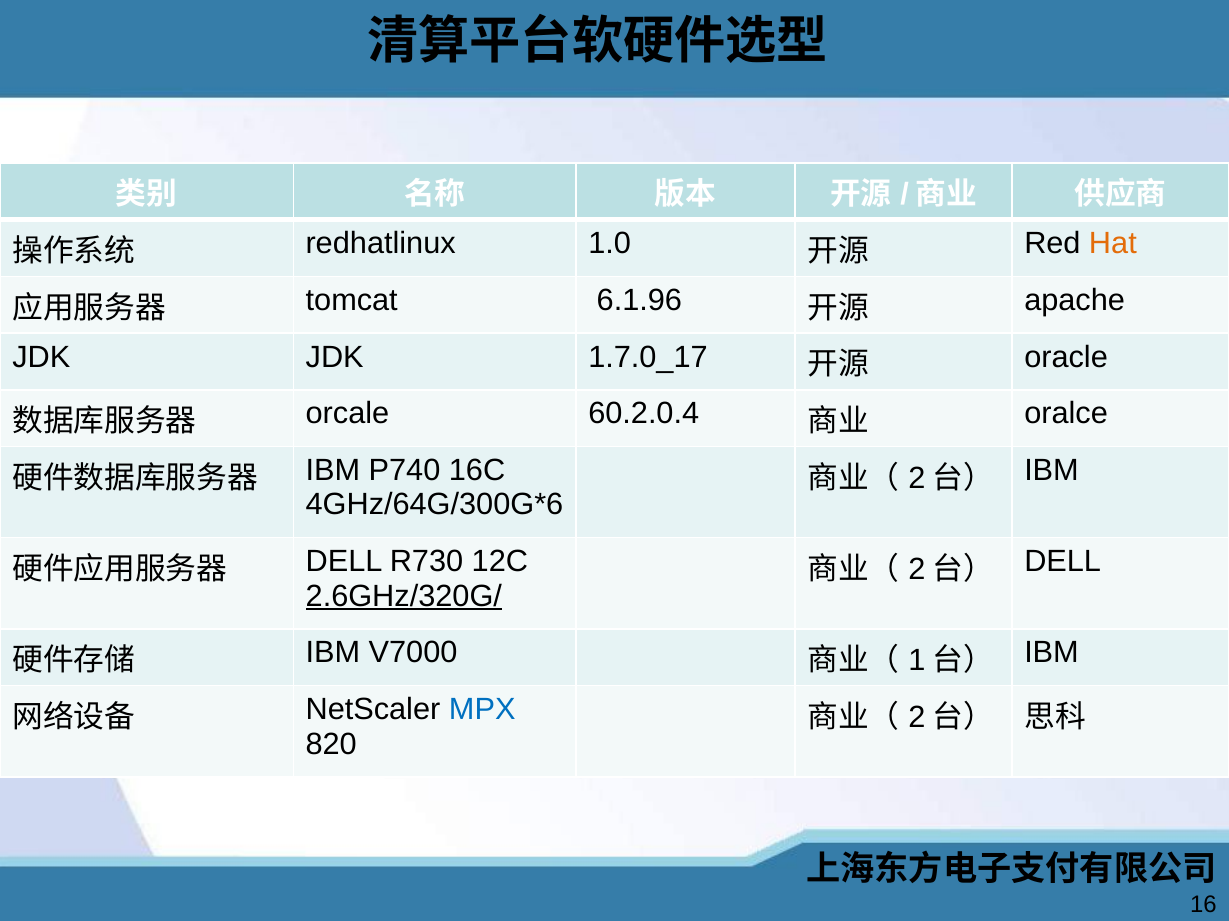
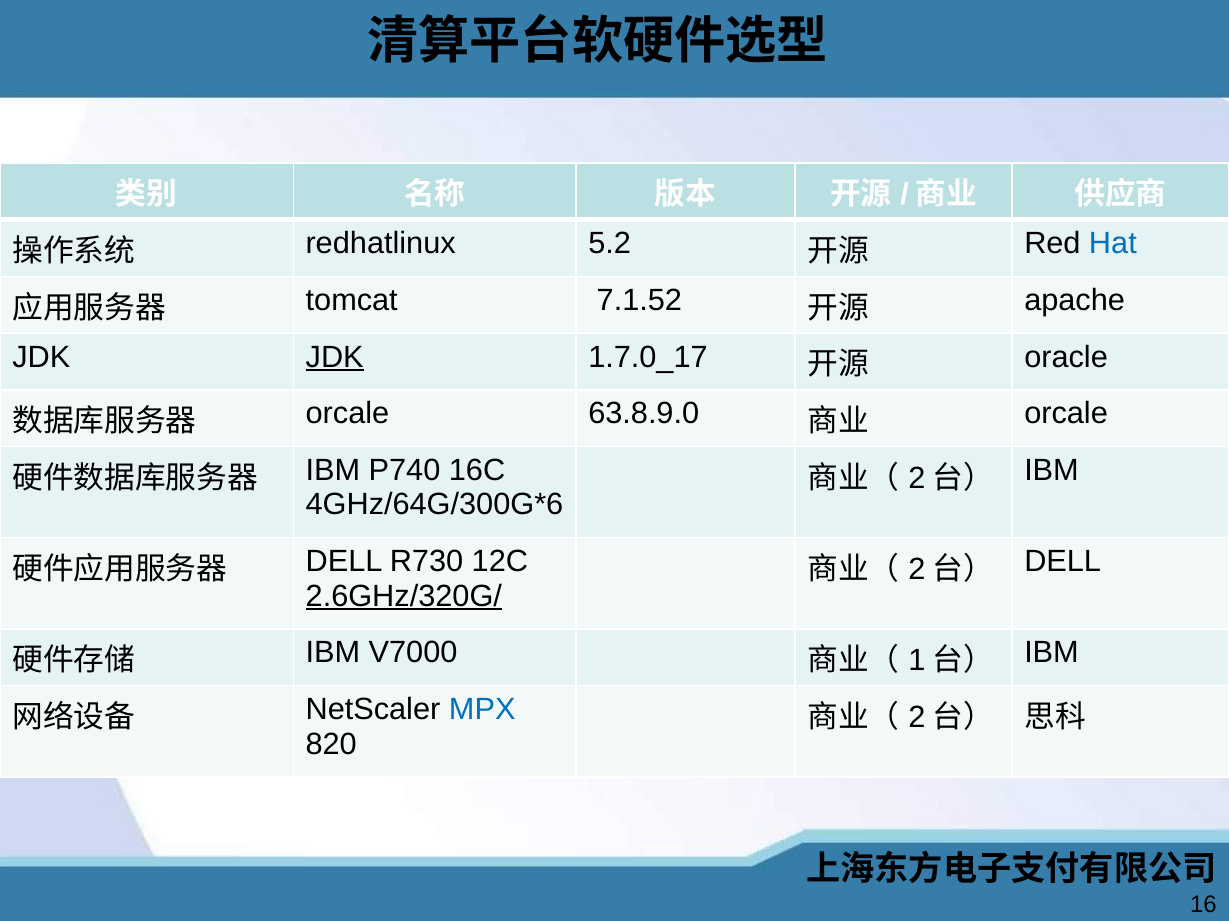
1.0: 1.0 -> 5.2 (610, 244)
Hat colour: orange -> blue (1113, 244)
6.1.96: 6.1.96 -> 7.1.52 (639, 300)
JDK underline: none -> present (335, 357)
60.2.0.4: 60.2.0.4 -> 63.8.9.0 (644, 414)
oralce: oralce -> orcale (1066, 414)
